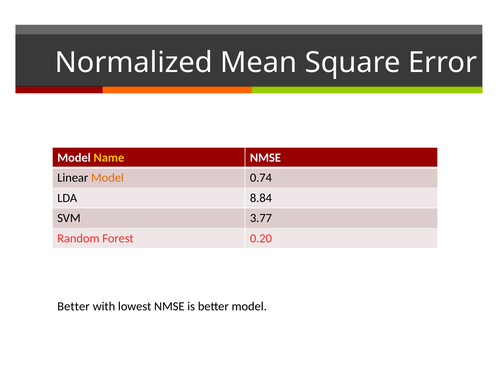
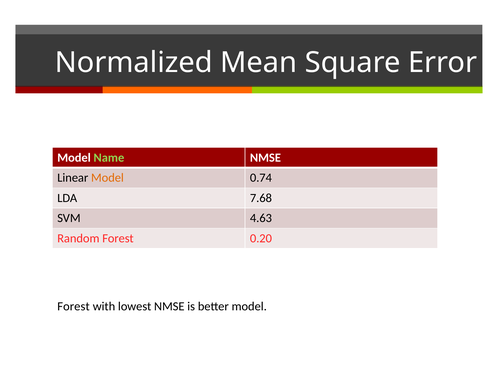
Name colour: yellow -> light green (109, 158)
8.84: 8.84 -> 7.68 (261, 198)
3.77: 3.77 -> 4.63 (261, 219)
Better: Better -> Forest (73, 307)
